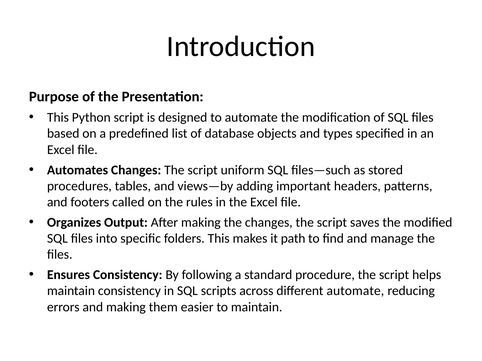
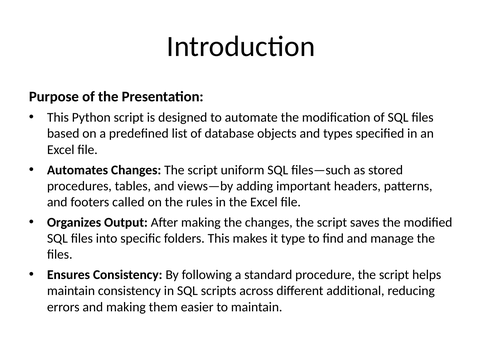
path: path -> type (293, 239)
different automate: automate -> additional (355, 291)
